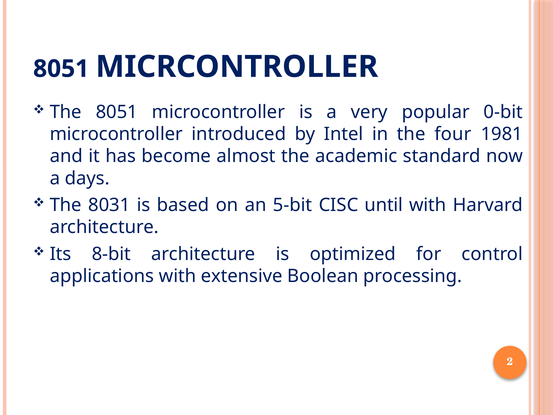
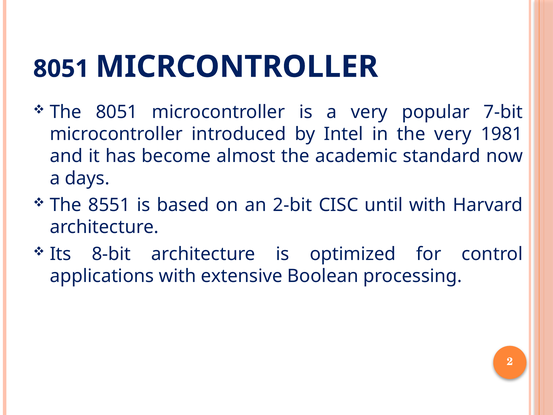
0-bit: 0-bit -> 7-bit (503, 112)
the four: four -> very (453, 134)
8031: 8031 -> 8551 (109, 205)
5-bit: 5-bit -> 2-bit (293, 205)
